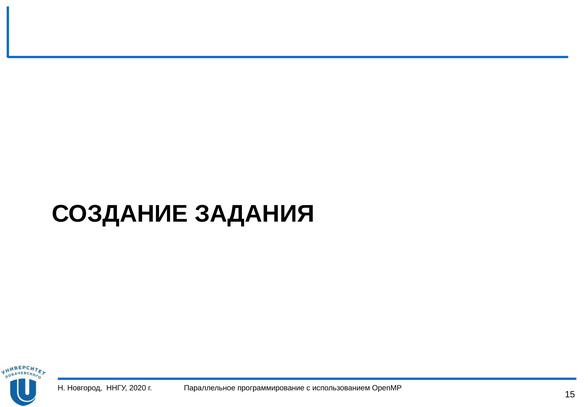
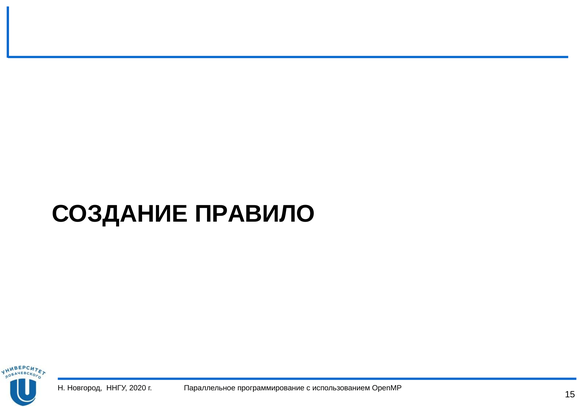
ЗАДАНИЯ: ЗАДАНИЯ -> ПРАВИЛО (255, 214)
